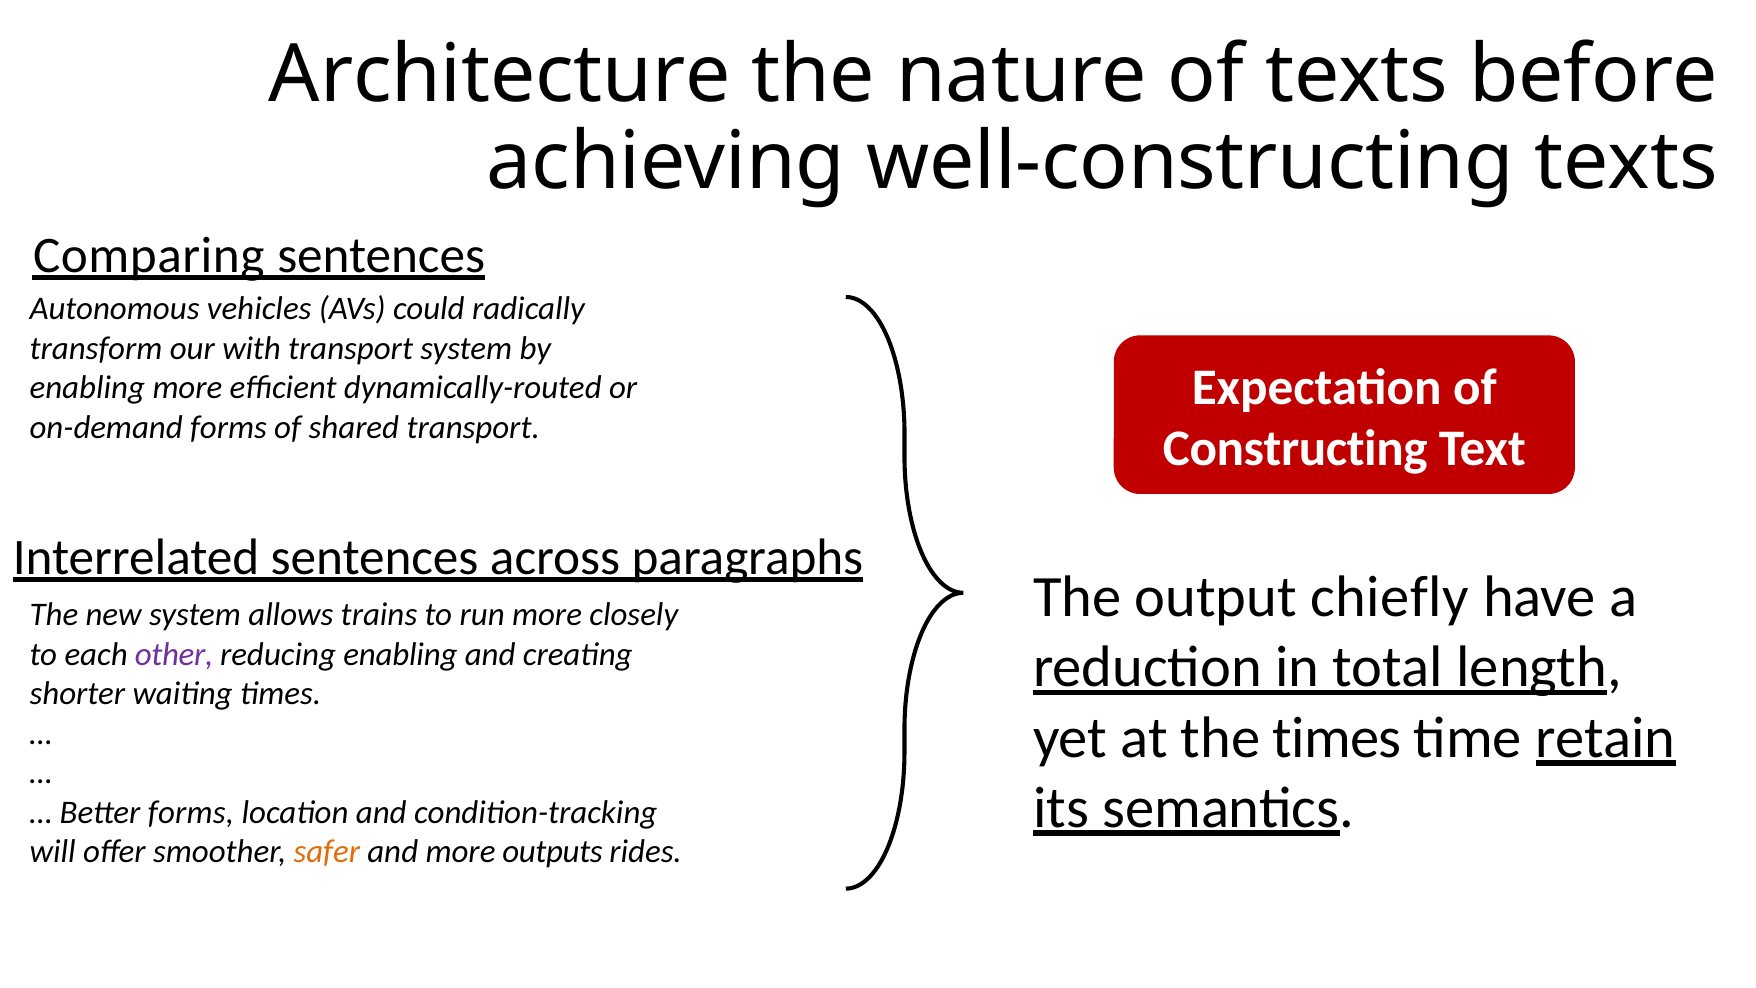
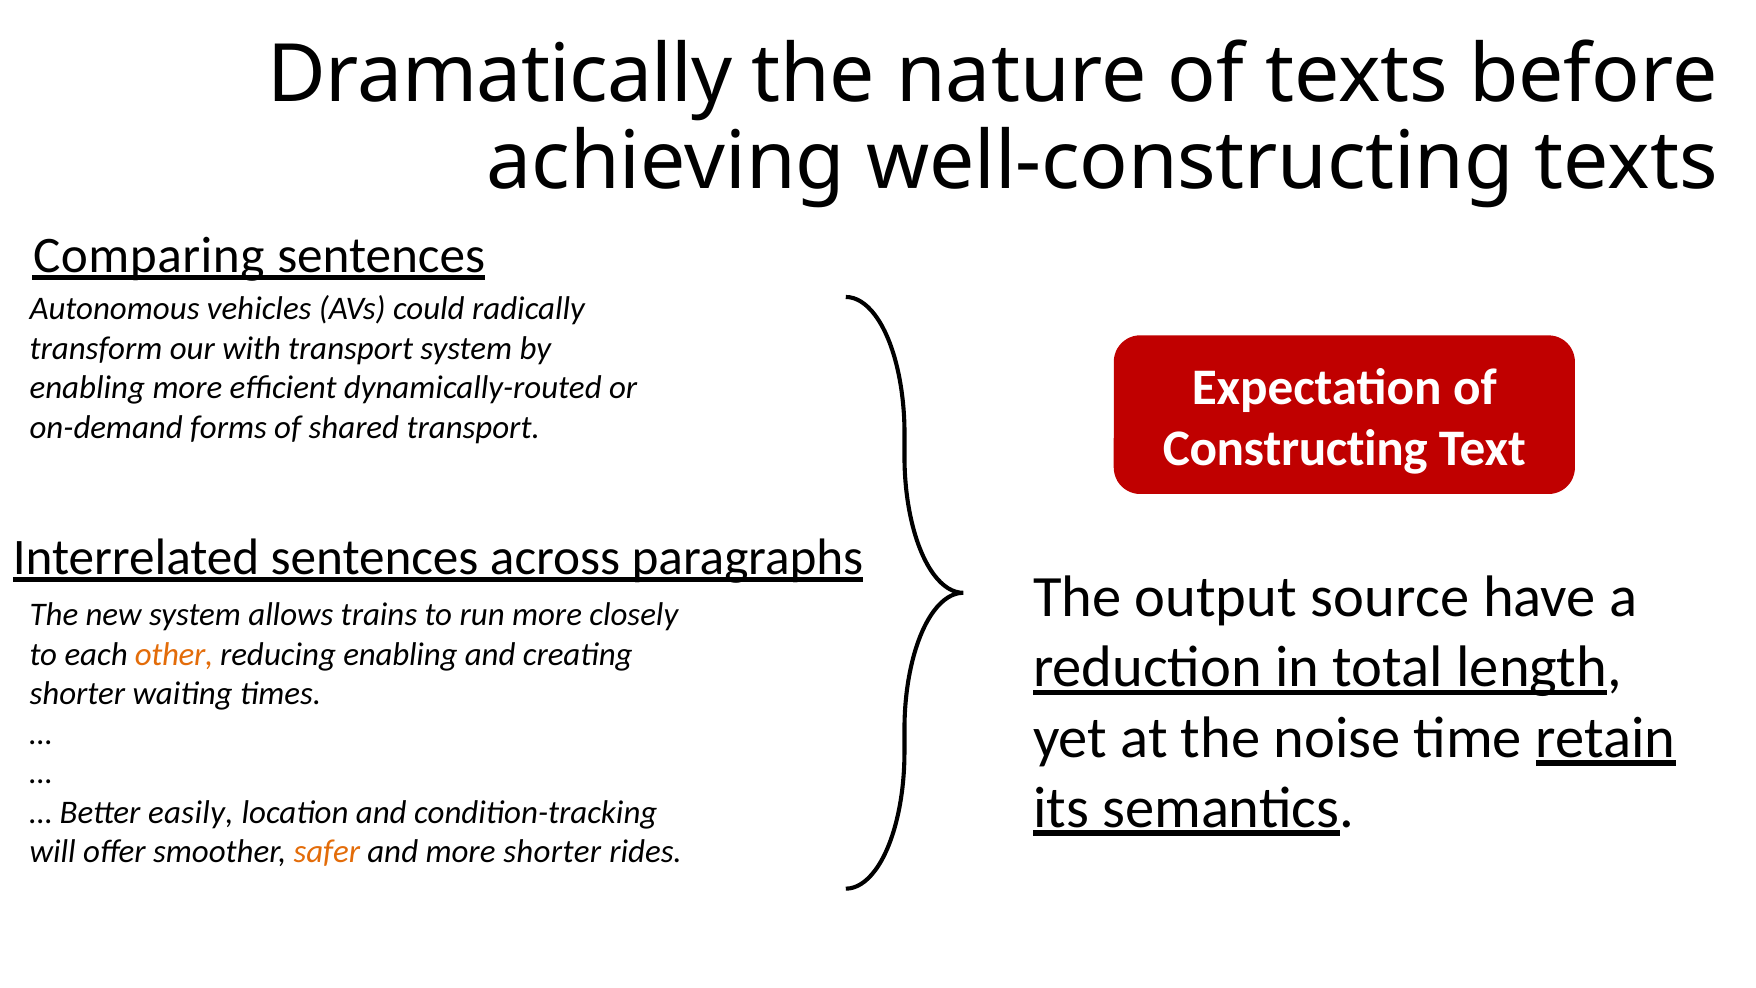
Architecture: Architecture -> Dramatically (500, 75)
chiefly: chiefly -> source (1390, 597)
other colour: purple -> orange (174, 654)
the times: times -> noise (1337, 737)
Better forms: forms -> easily (191, 812)
more outputs: outputs -> shorter (552, 852)
